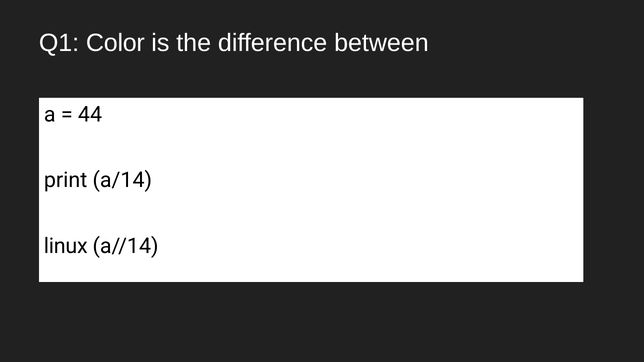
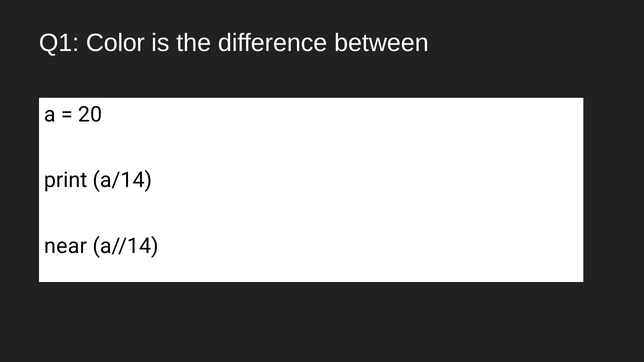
44: 44 -> 20 (90, 115)
linux: linux -> near (66, 246)
